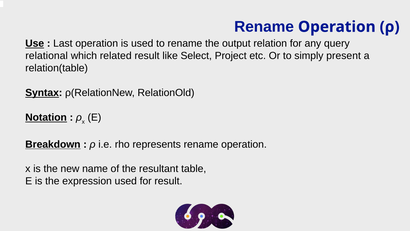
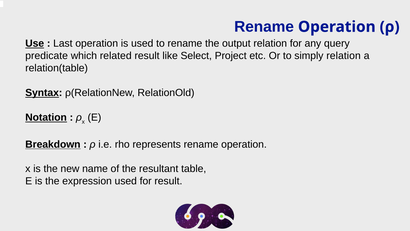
relational: relational -> predicate (47, 56)
simply present: present -> relation (344, 56)
